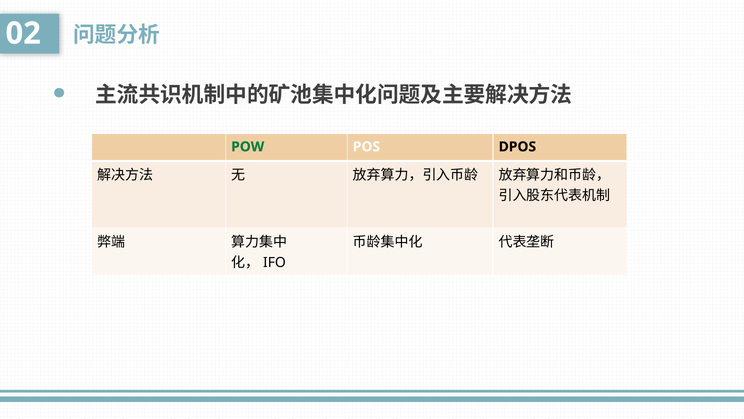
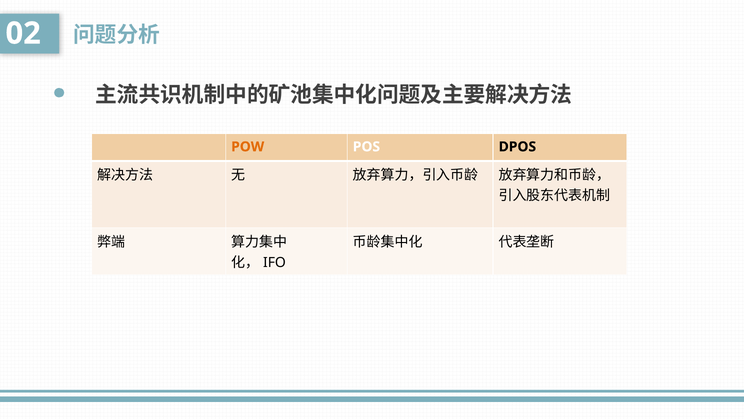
POW colour: green -> orange (248, 147)
